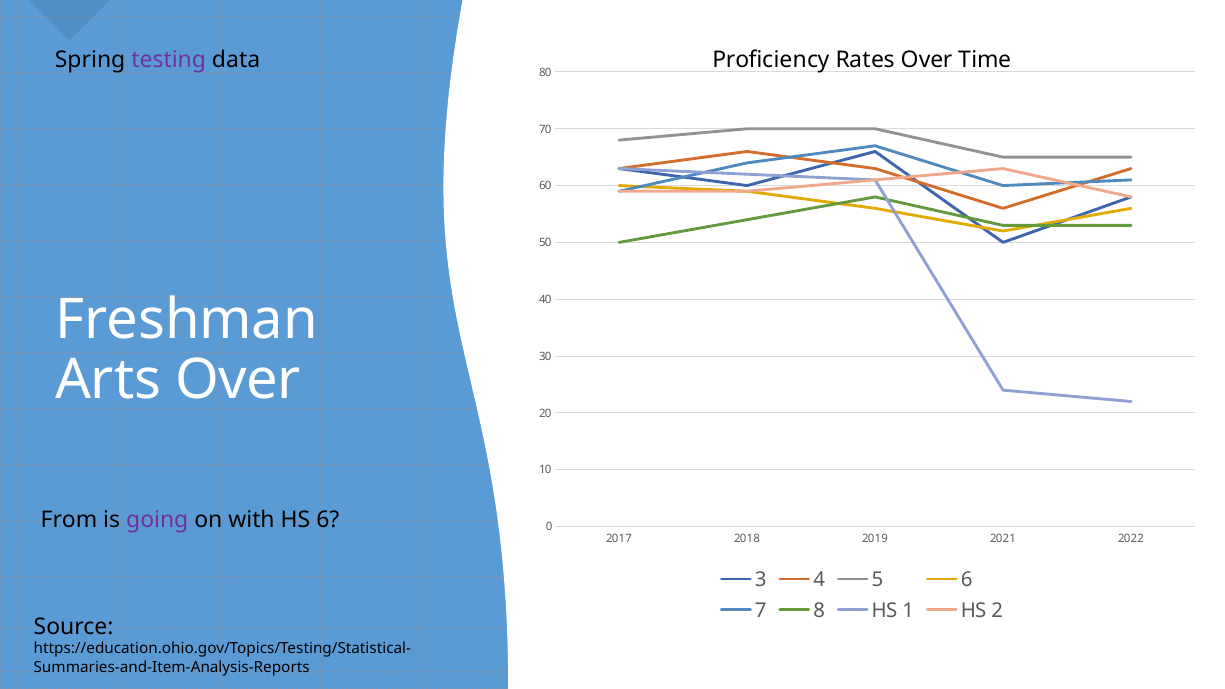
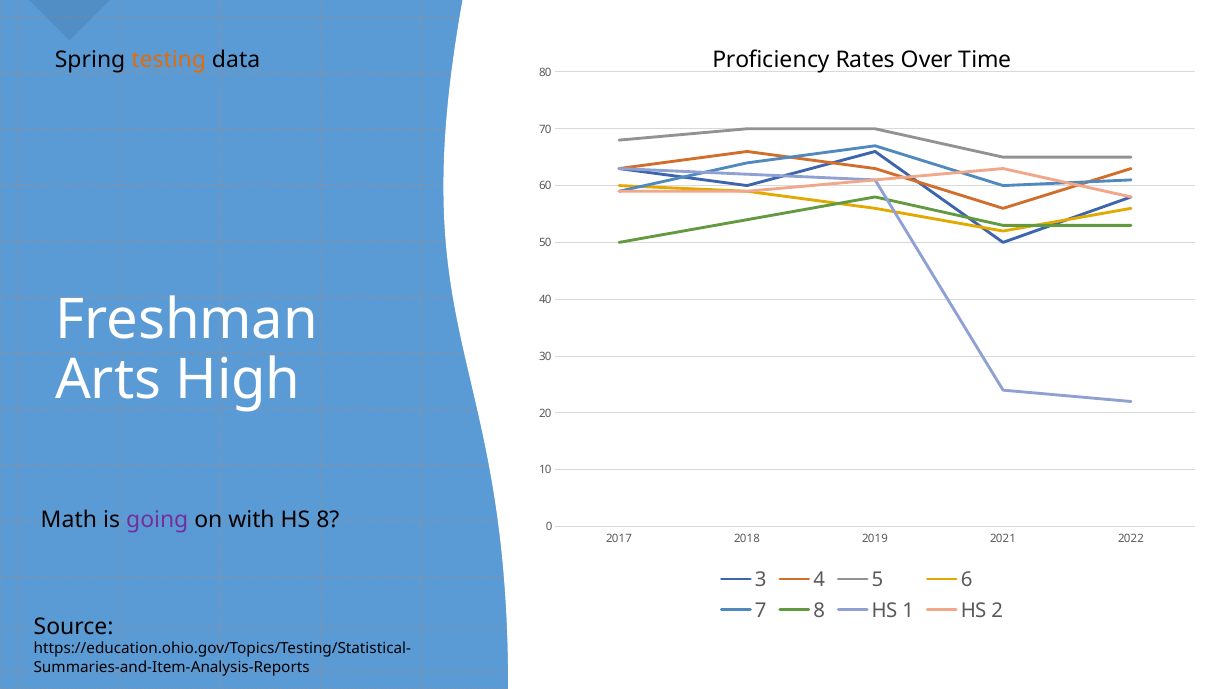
testing colour: purple -> orange (169, 60)
Arts Over: Over -> High (238, 380)
From: From -> Math (69, 520)
HS 6: 6 -> 8 (328, 520)
